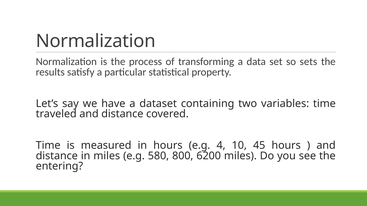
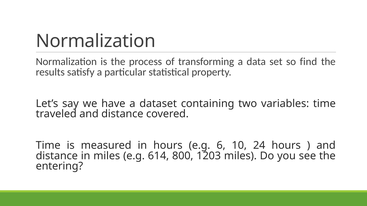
sets: sets -> find (308, 62)
4: 4 -> 6 (221, 146)
45: 45 -> 24 (259, 146)
580: 580 -> 614 (158, 156)
6200: 6200 -> 1203 (209, 156)
